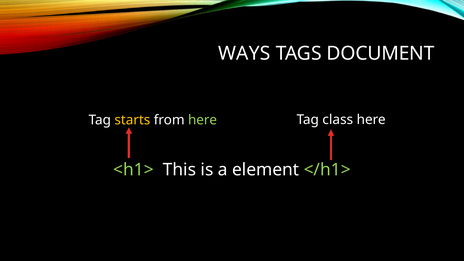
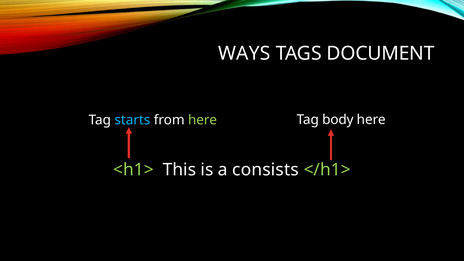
starts colour: yellow -> light blue (132, 120)
class: class -> body (338, 120)
element: element -> consists (266, 170)
